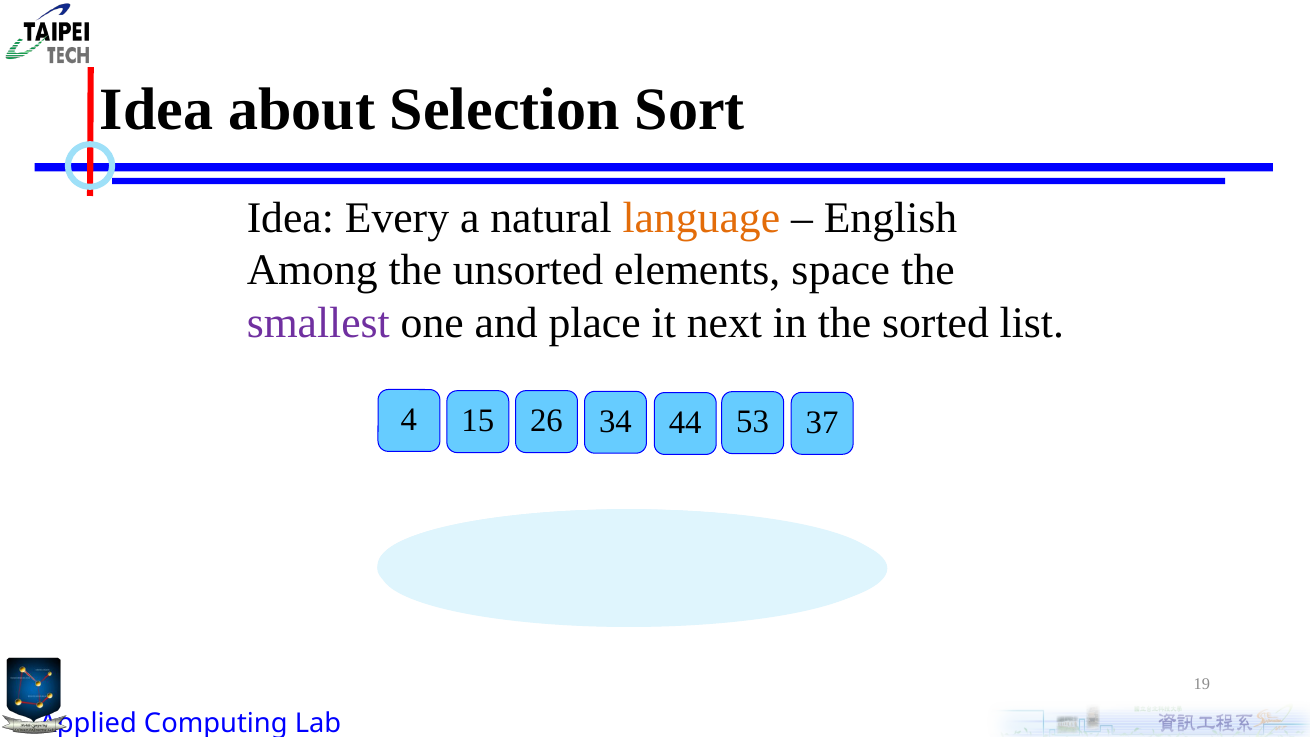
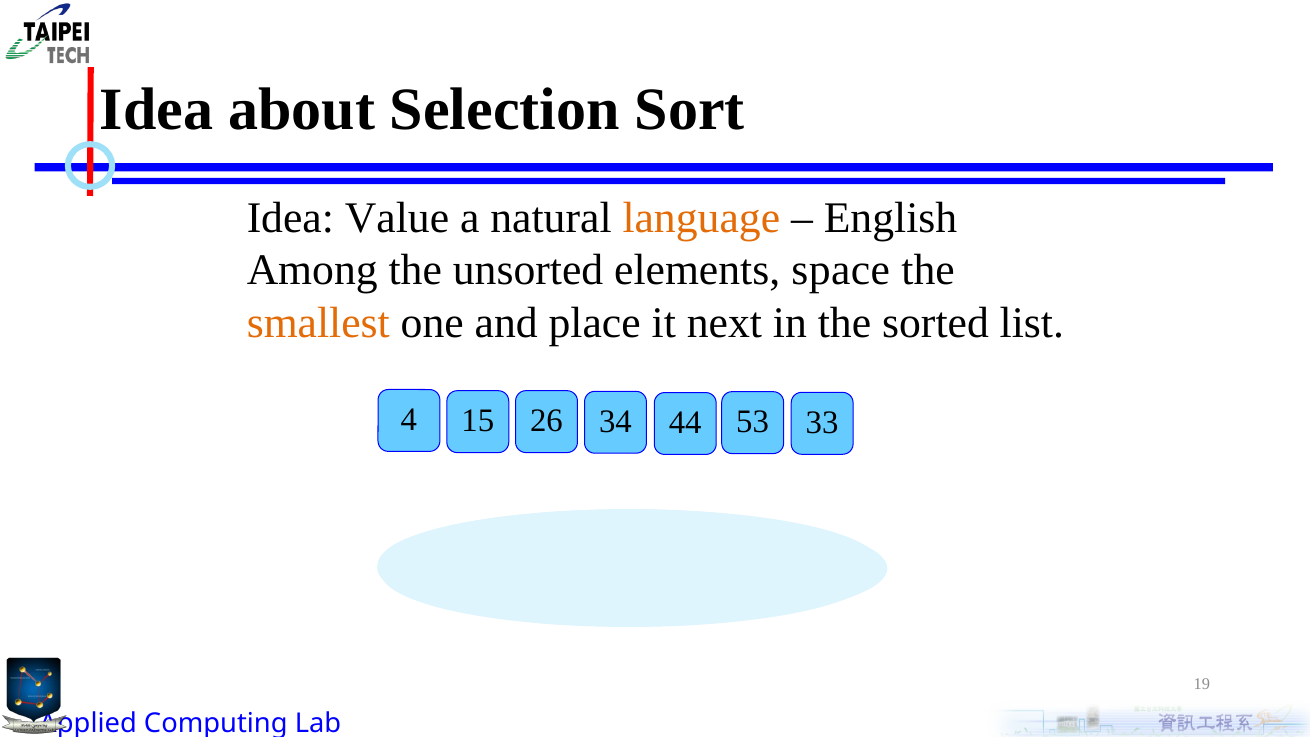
Every: Every -> Value (397, 218)
smallest colour: purple -> orange (318, 323)
37: 37 -> 33 (822, 422)
